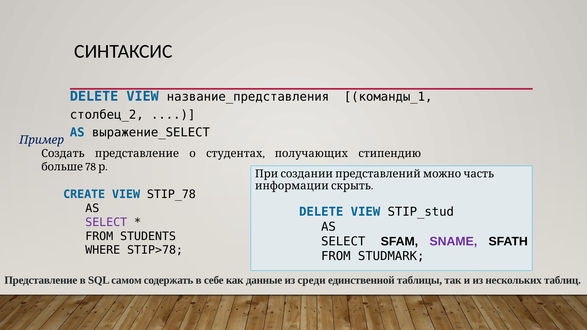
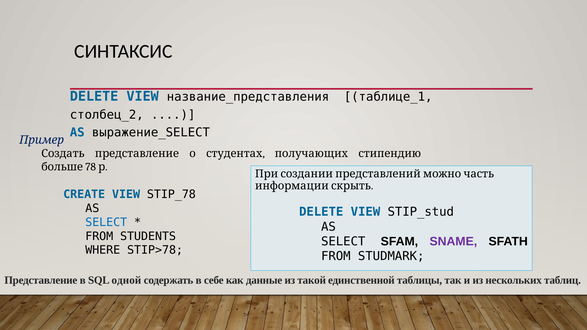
команды_1: команды_1 -> таблице_1 (388, 97)
SELECT colour: purple -> blue (106, 222)
самом: самом -> одной (126, 280)
среди: среди -> такой (312, 280)
